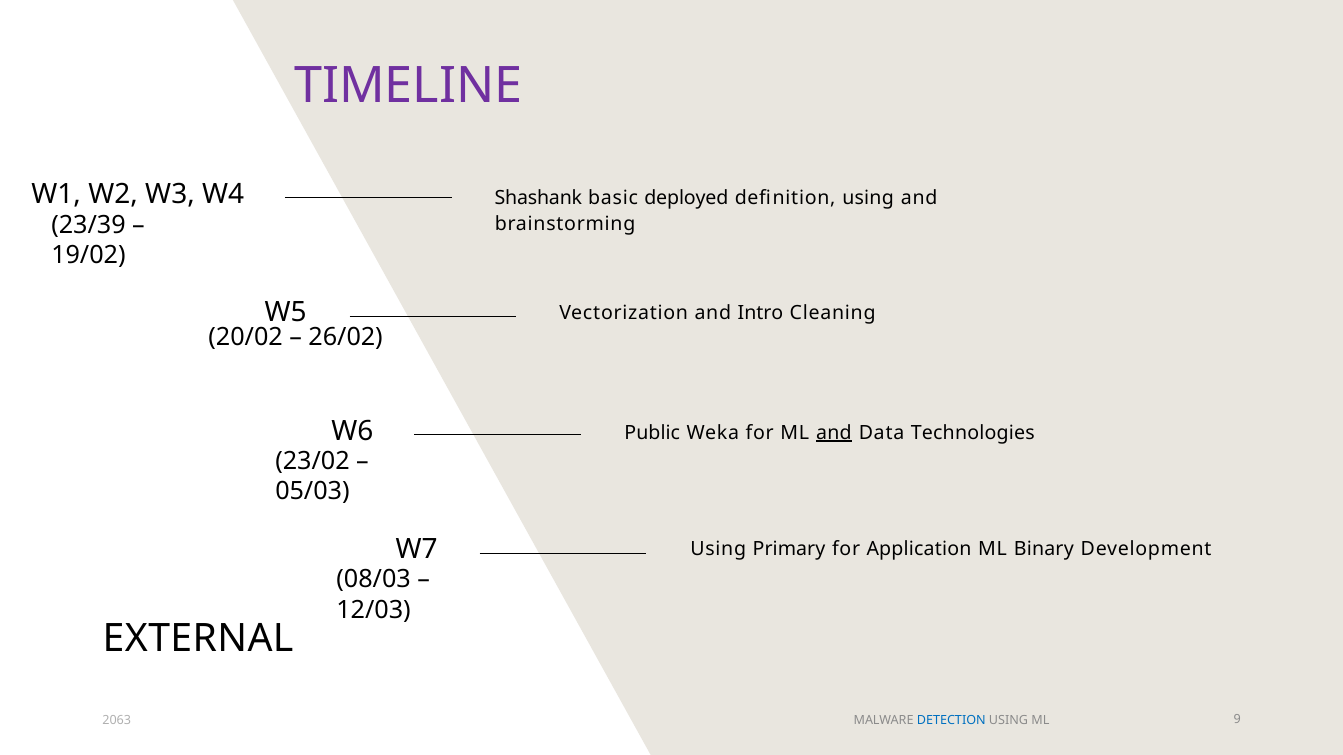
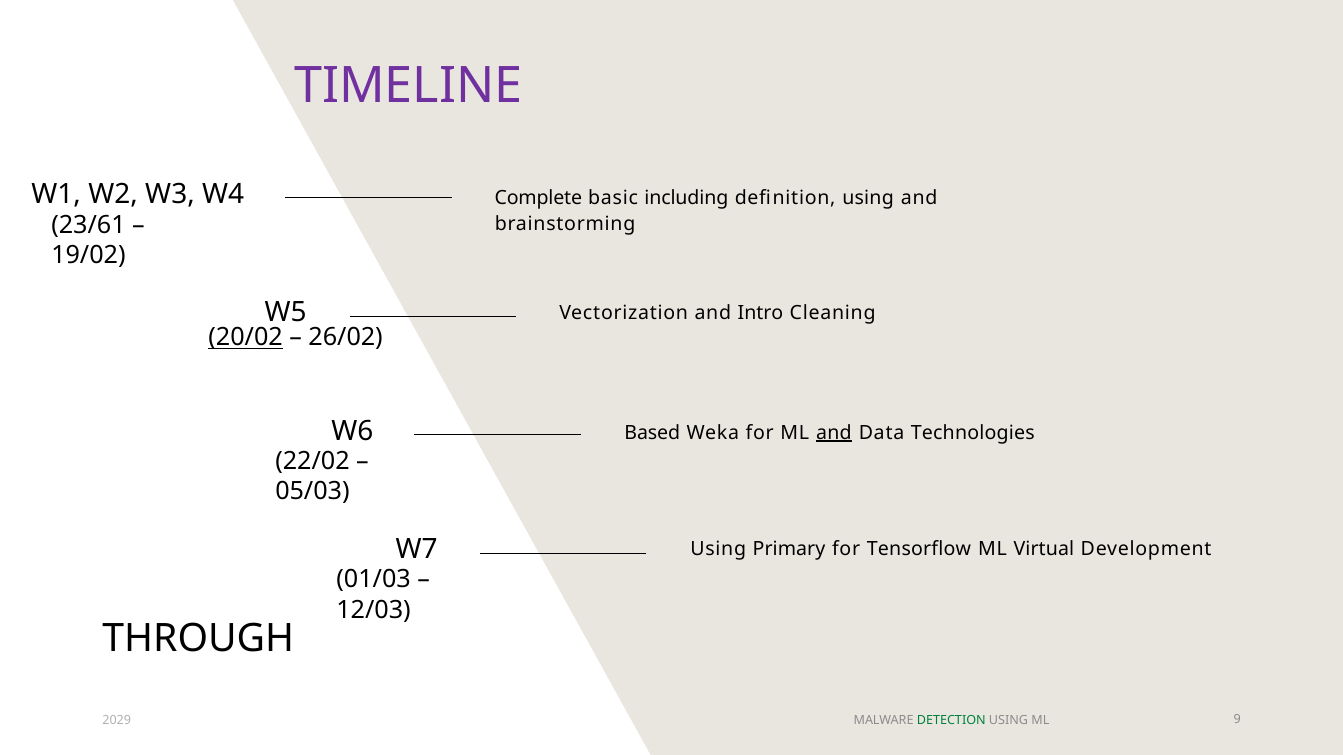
Shashank: Shashank -> Complete (538, 198)
deployed: deployed -> including (686, 198)
23/39: 23/39 -> 23/61 (88, 225)
20/02 underline: none -> present (246, 338)
Public: Public -> Based (652, 433)
23/02: 23/02 -> 22/02 (313, 461)
Application: Application -> Tensorflow (919, 550)
Binary: Binary -> Virtual (1044, 550)
08/03: 08/03 -> 01/03 (374, 580)
EXTERNAL: EXTERNAL -> THROUGH (198, 639)
2063: 2063 -> 2029 (117, 721)
DETECTION colour: blue -> green (951, 721)
